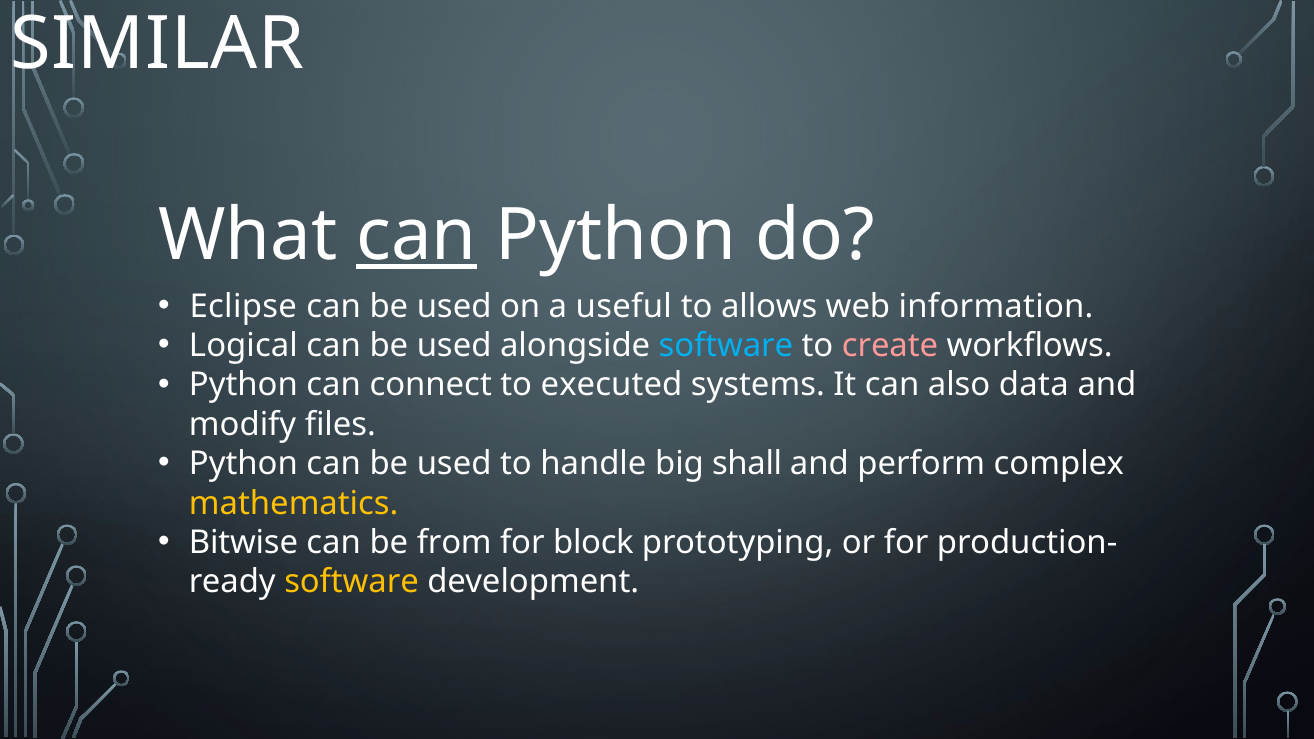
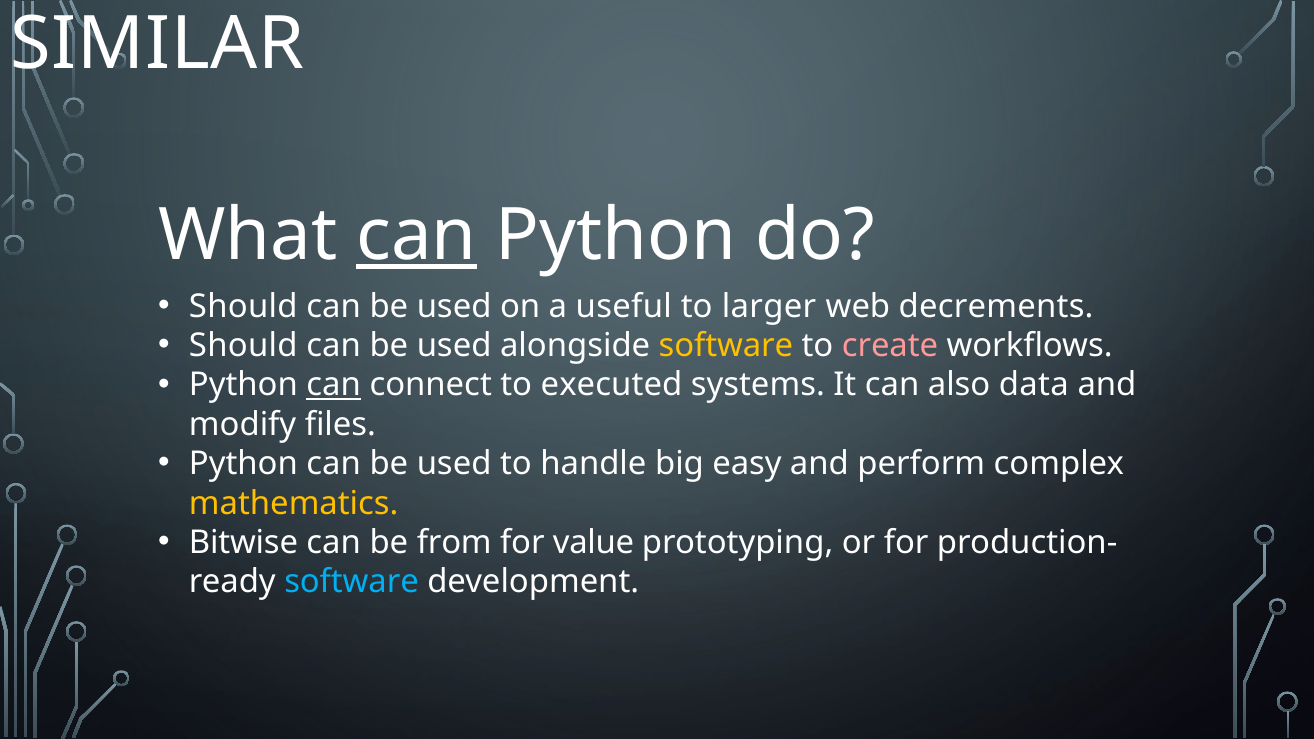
Eclipse: Eclipse -> Should (243, 306)
allows: allows -> larger (769, 306)
information: information -> decrements (996, 306)
Logical: Logical -> Should (243, 346)
software colour: light blue -> yellow (726, 346)
can underline: none -> present (334, 385)
shall: shall -> easy (747, 464)
block: block -> value (593, 543)
software colour: yellow -> light blue (352, 582)
